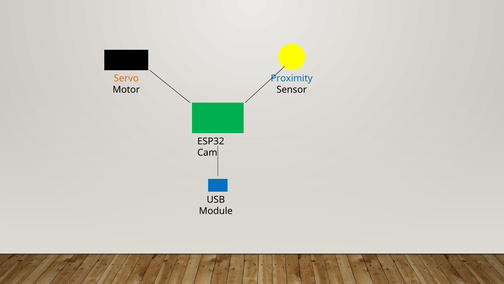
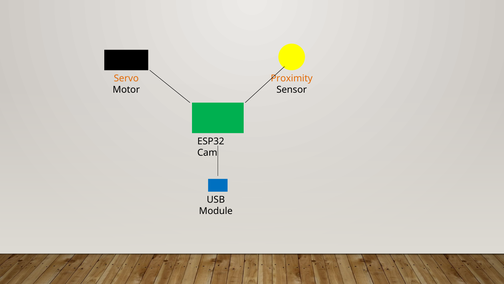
Proximity colour: blue -> orange (292, 78)
